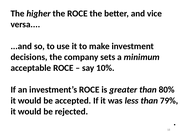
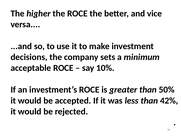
80%: 80% -> 50% (167, 90)
79%: 79% -> 42% (169, 100)
